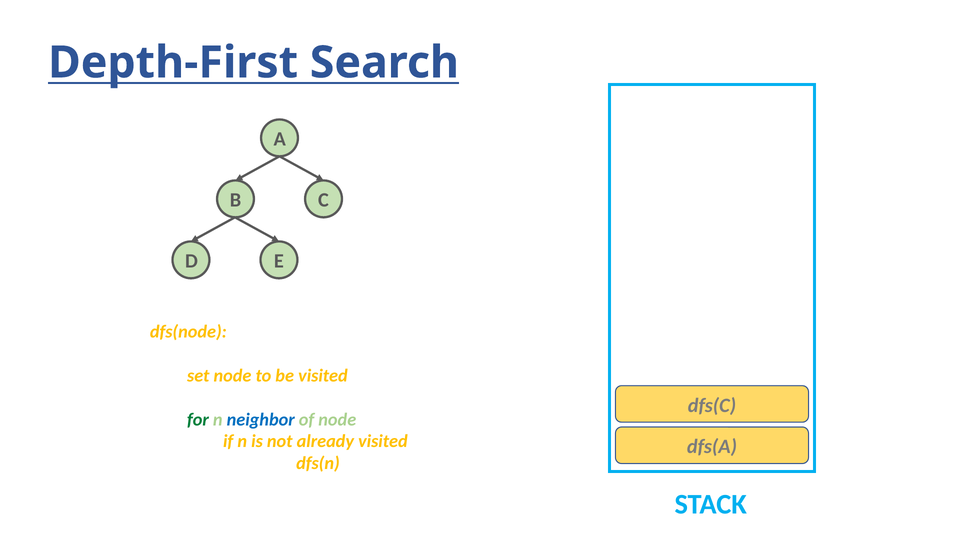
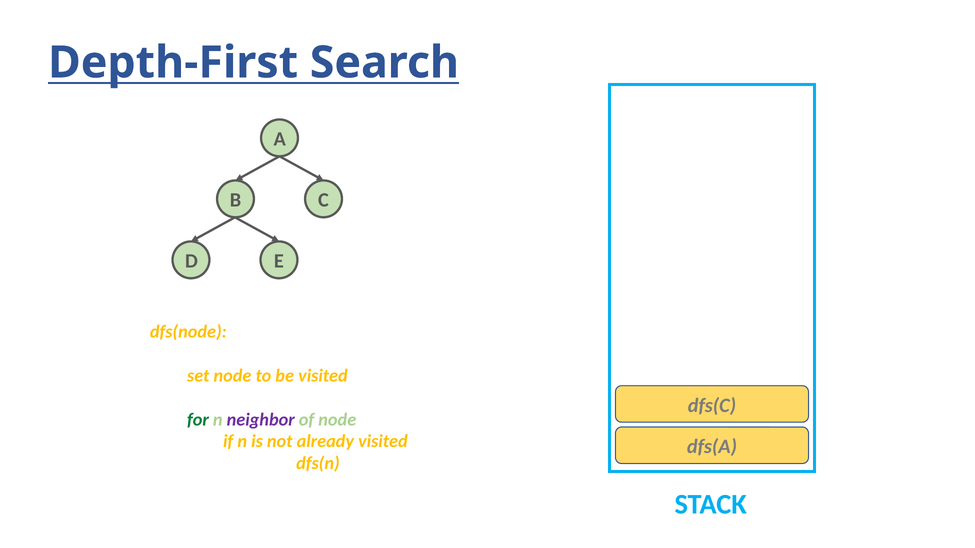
neighbor colour: blue -> purple (261, 420)
